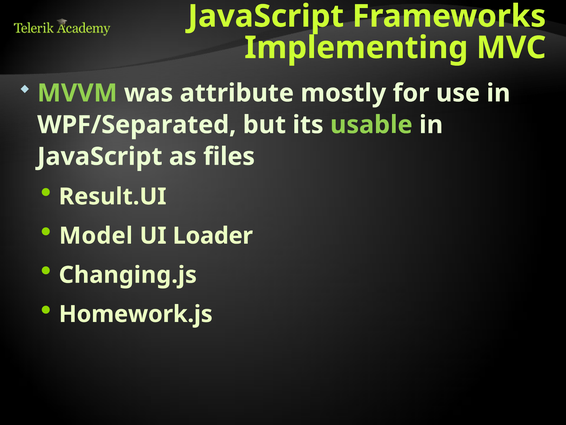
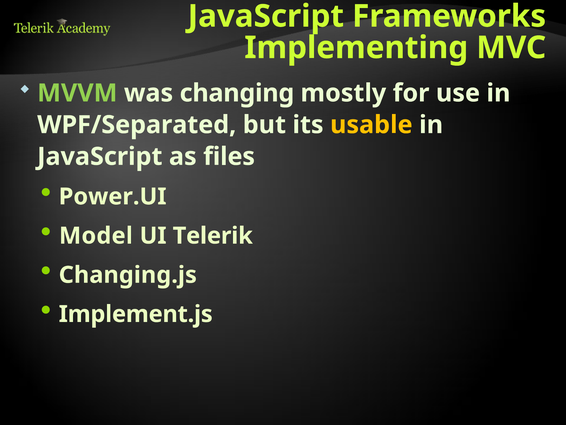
attribute: attribute -> changing (237, 93)
usable colour: light green -> yellow (371, 125)
Result.UI: Result.UI -> Power.UI (113, 196)
Loader: Loader -> Telerik (213, 236)
Homework.js: Homework.js -> Implement.js (136, 314)
